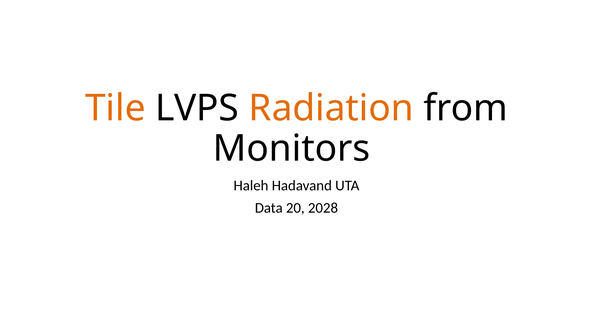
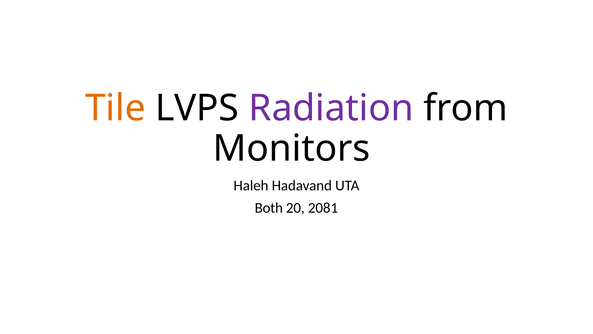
Radiation colour: orange -> purple (331, 108)
Data: Data -> Both (269, 208)
2028: 2028 -> 2081 (323, 208)
